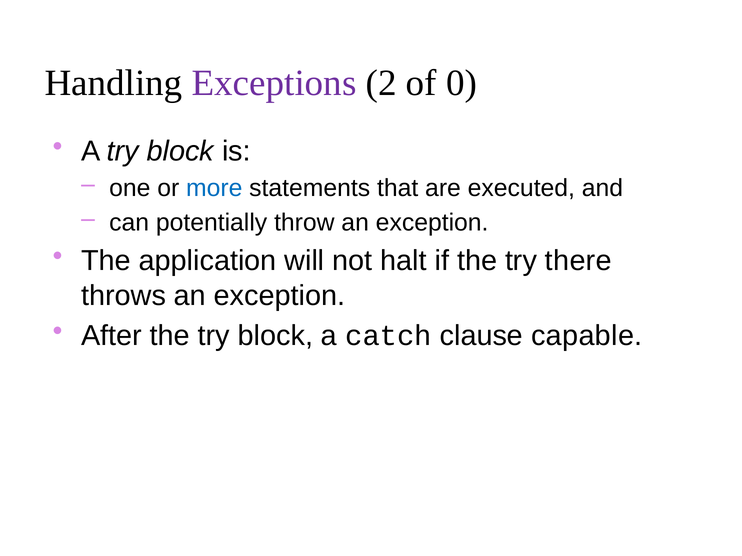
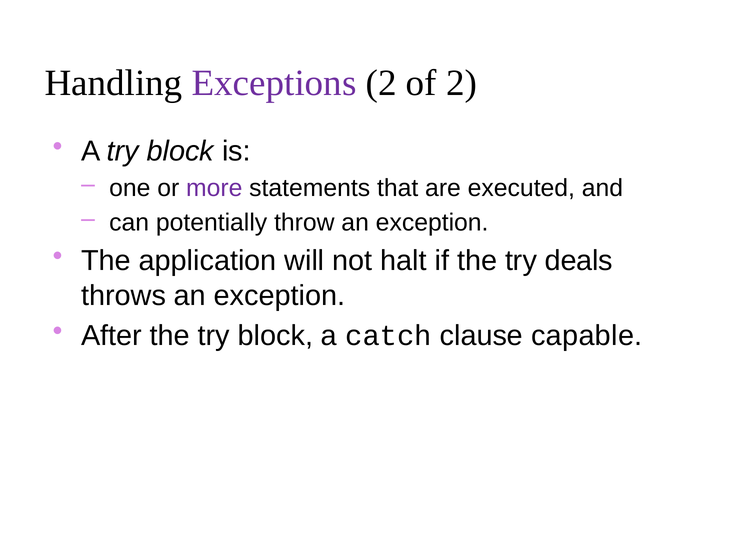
of 0: 0 -> 2 (462, 83)
more colour: blue -> purple (214, 188)
there: there -> deals (579, 261)
